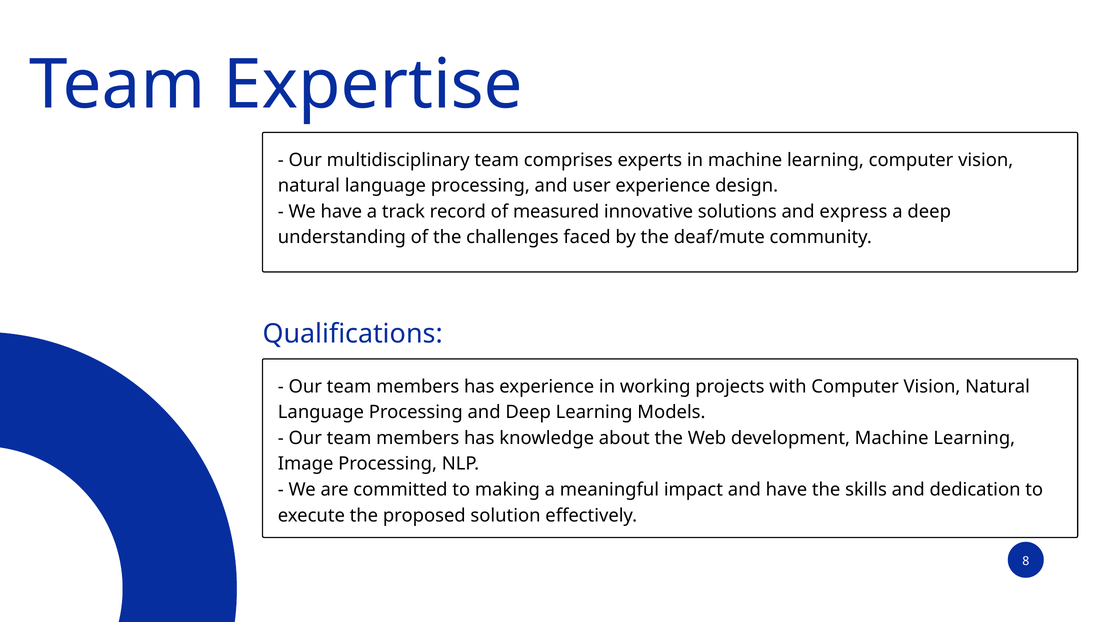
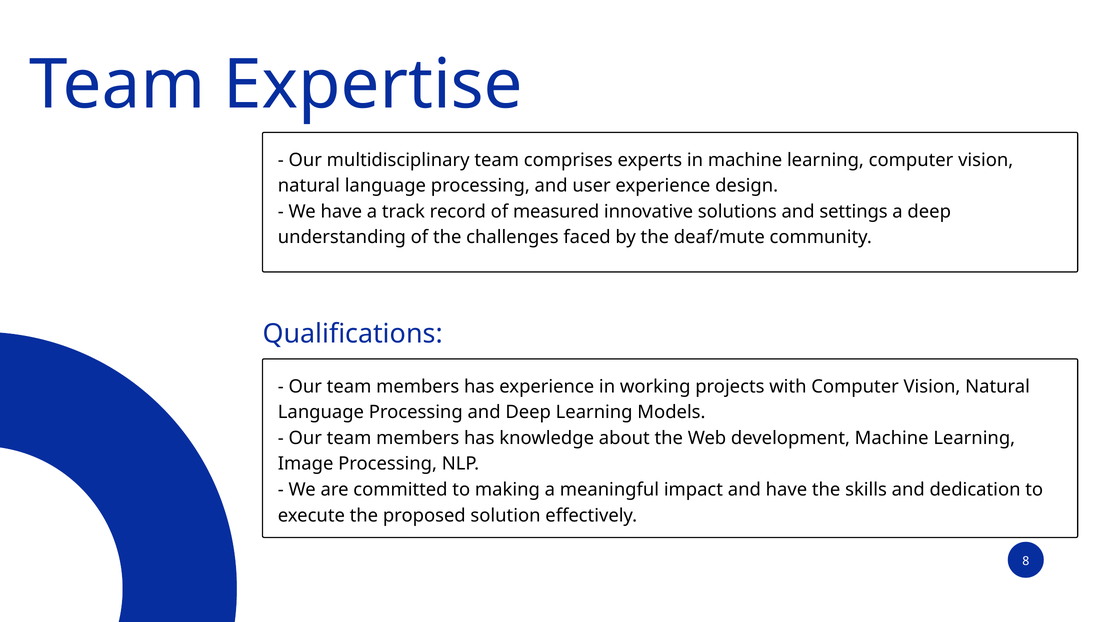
express: express -> settings (854, 212)
